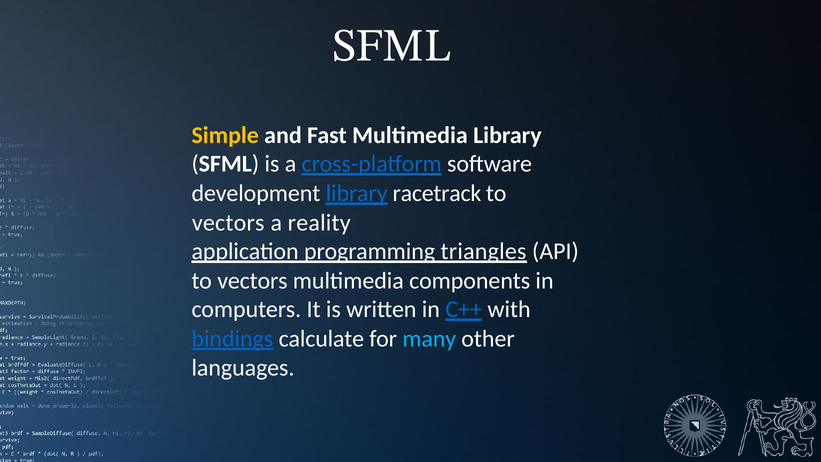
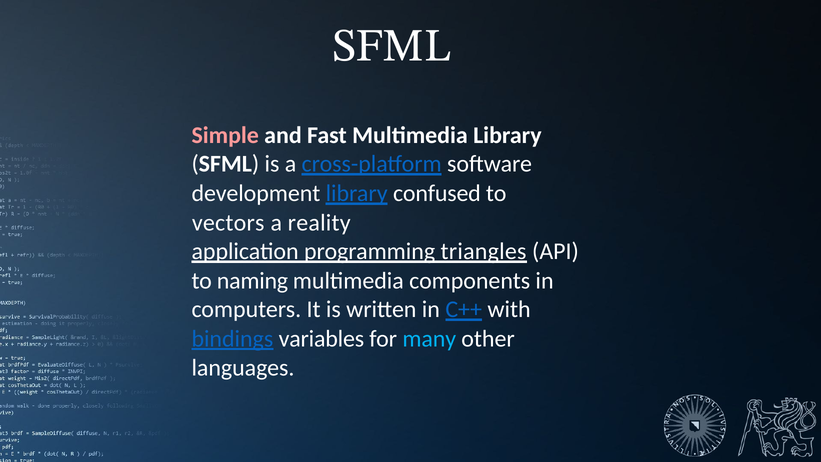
Simple colour: yellow -> pink (225, 135)
racetrack: racetrack -> confused (437, 193)
vectors: vectors -> naming (252, 281)
calculate: calculate -> variables (321, 339)
